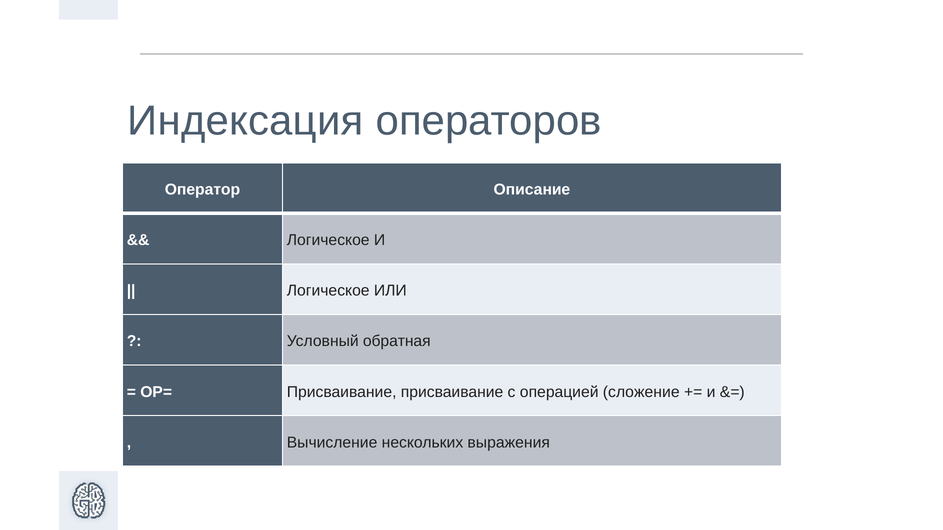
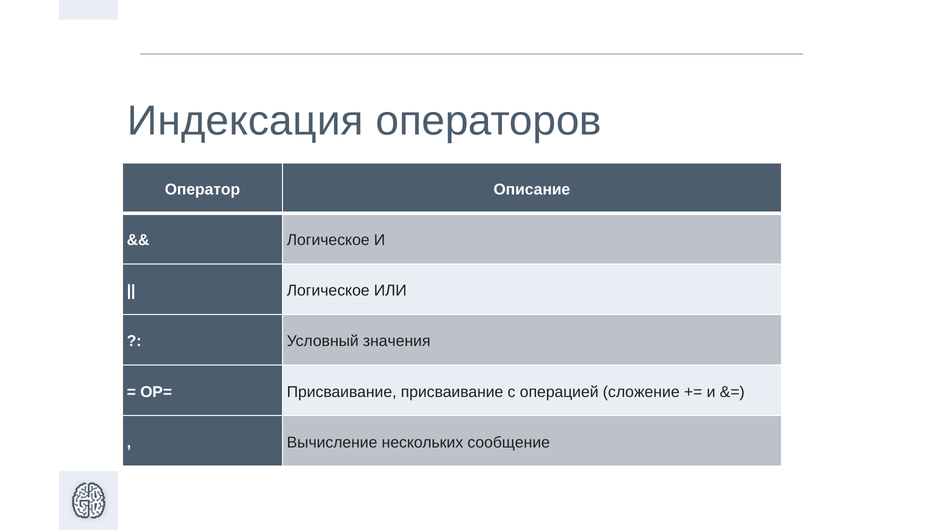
обратная: обратная -> значения (397, 342)
выражения: выражения -> сообщение (509, 443)
